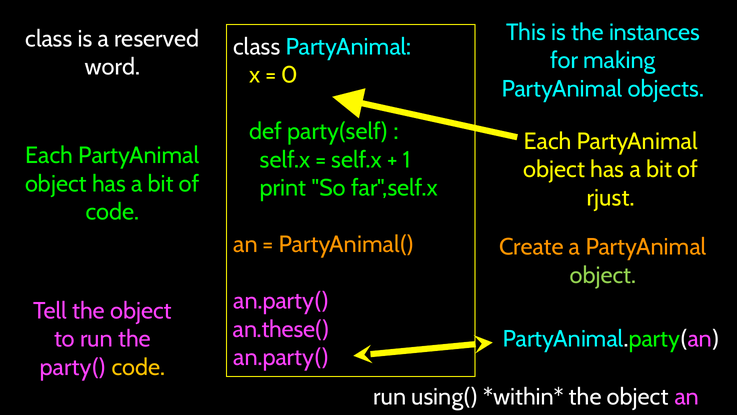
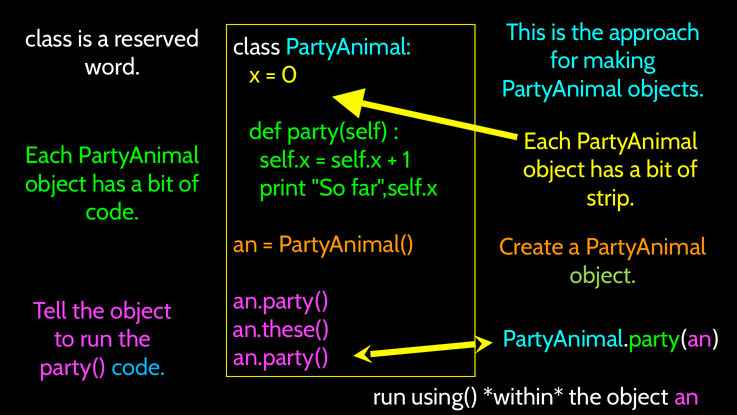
instances: instances -> approach (655, 32)
rjust: rjust -> strip (611, 198)
code colour: yellow -> light blue (138, 367)
